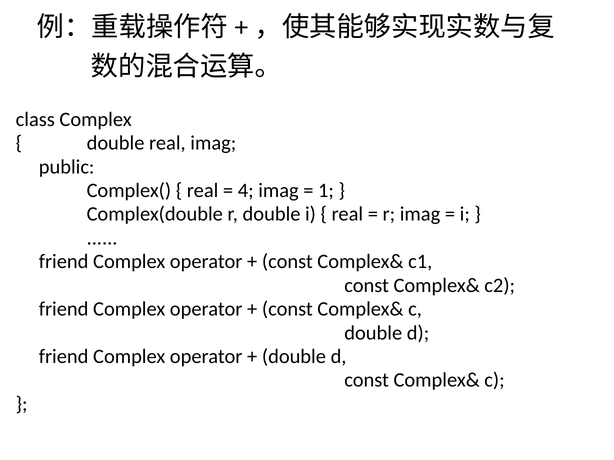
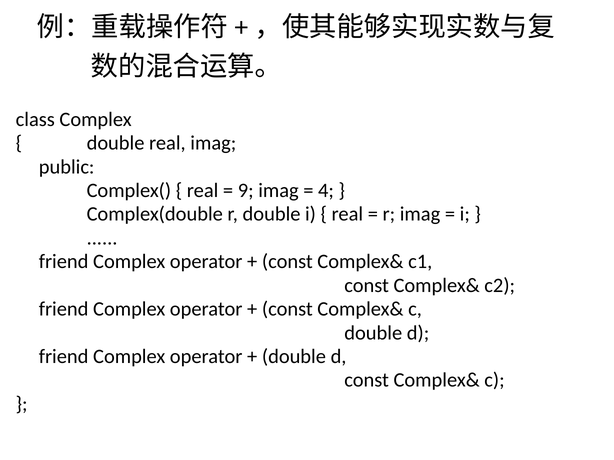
4: 4 -> 9 (246, 191)
1: 1 -> 4 (326, 191)
